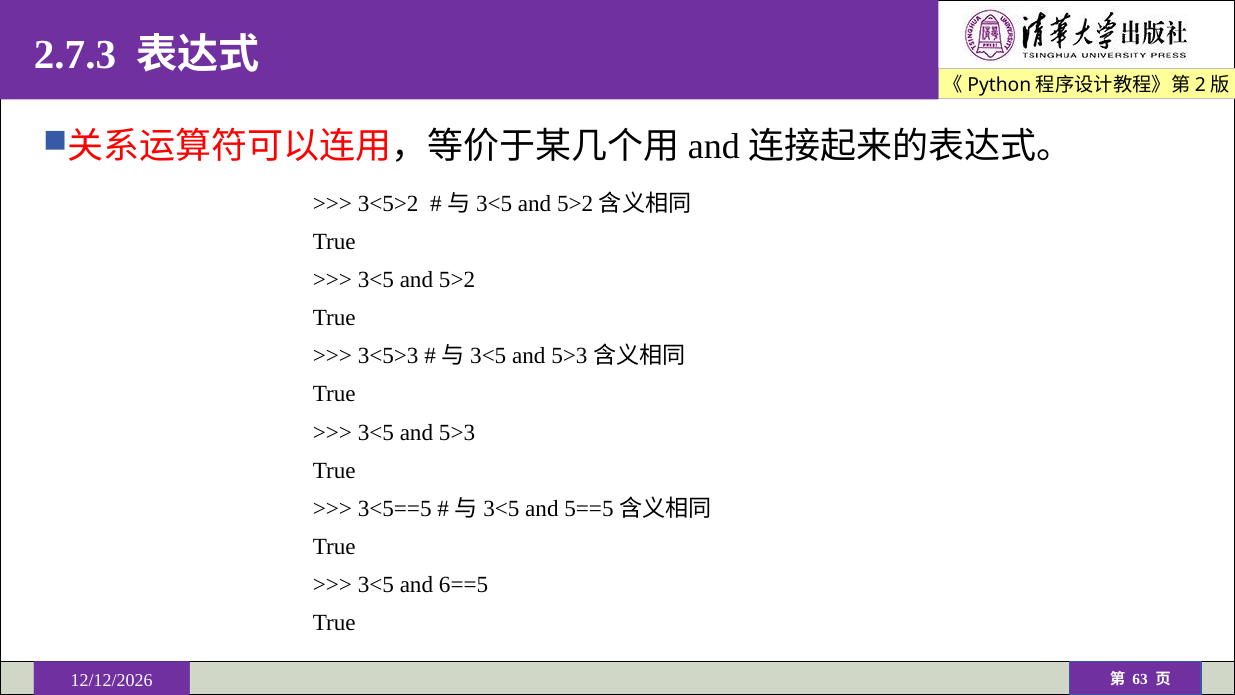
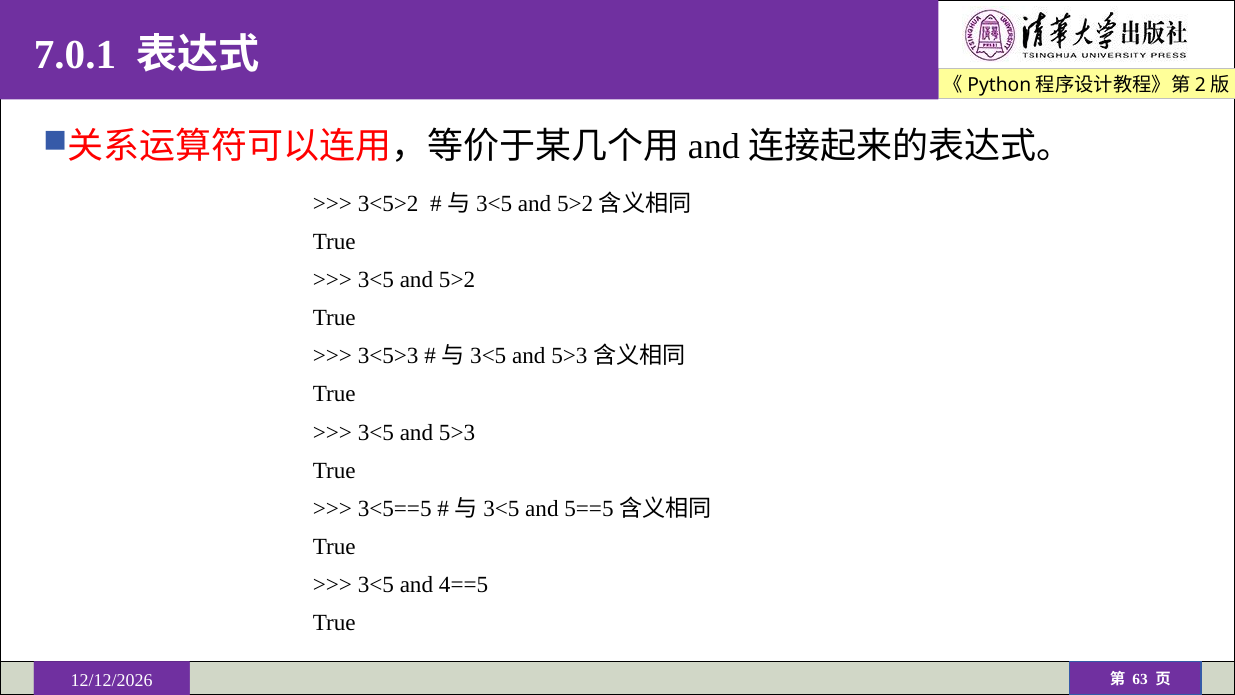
2.7.3: 2.7.3 -> 7.0.1 (75, 55)
6==5: 6==5 -> 4==5 (464, 584)
